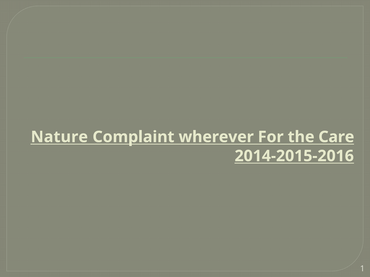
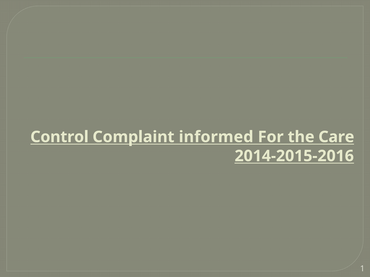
Nature: Nature -> Control (59, 137)
wherever: wherever -> informed (216, 137)
